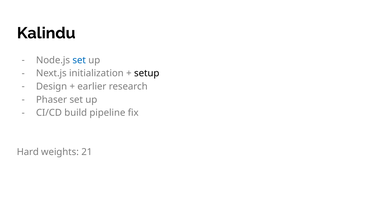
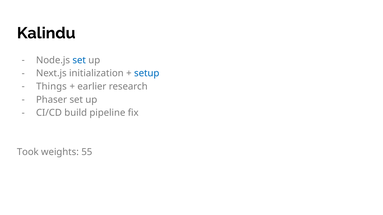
setup colour: black -> blue (147, 73)
Design: Design -> Things (51, 87)
Hard: Hard -> Took (28, 152)
21: 21 -> 55 (87, 152)
